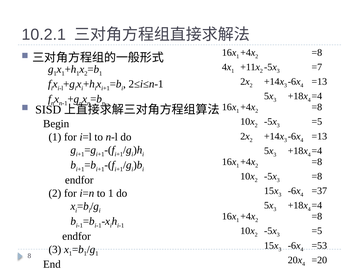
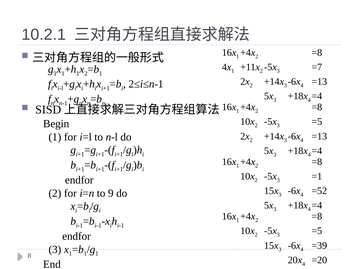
3 =8: =8 -> =1 (317, 176)
=37: =37 -> =52 (319, 191)
to 1: 1 -> 9 (111, 193)
=53: =53 -> =39 (319, 246)
